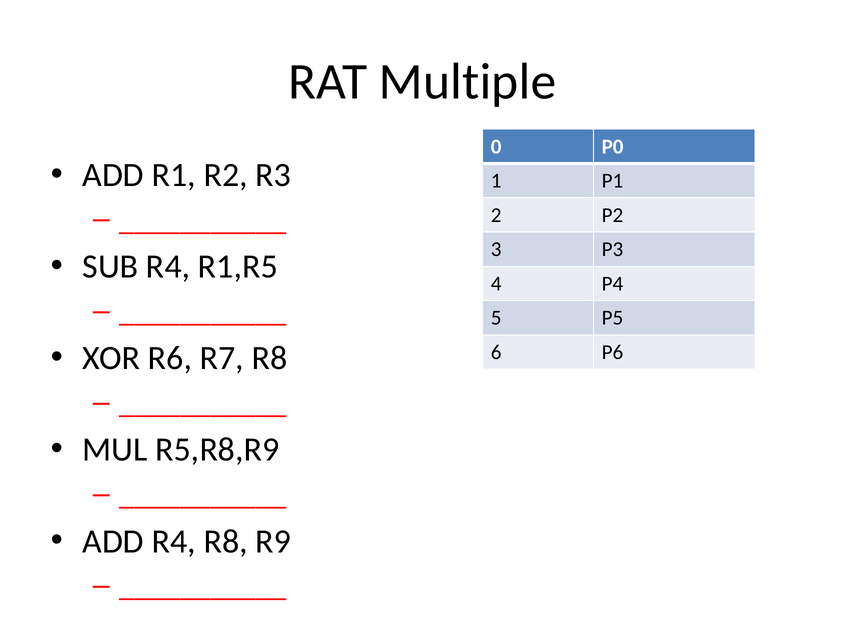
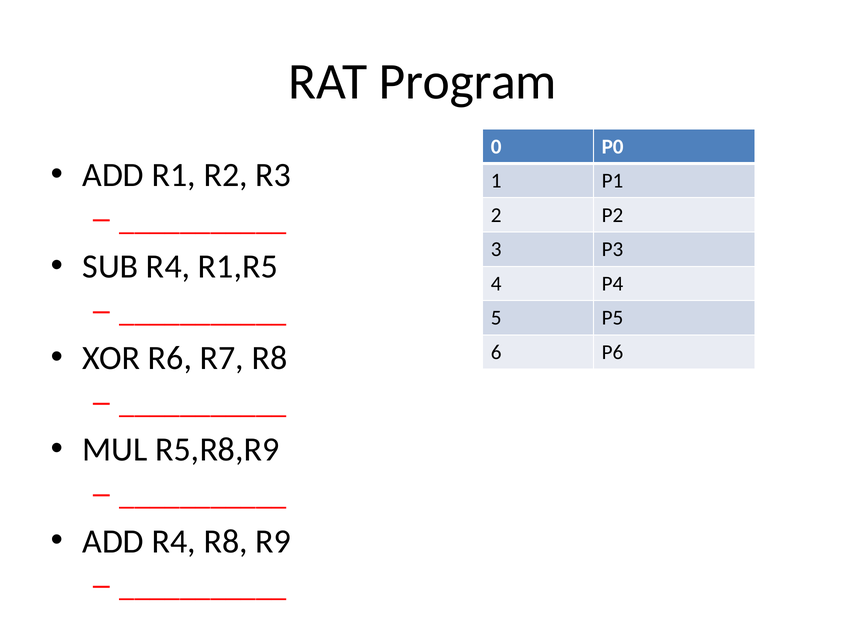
Multiple: Multiple -> Program (468, 82)
